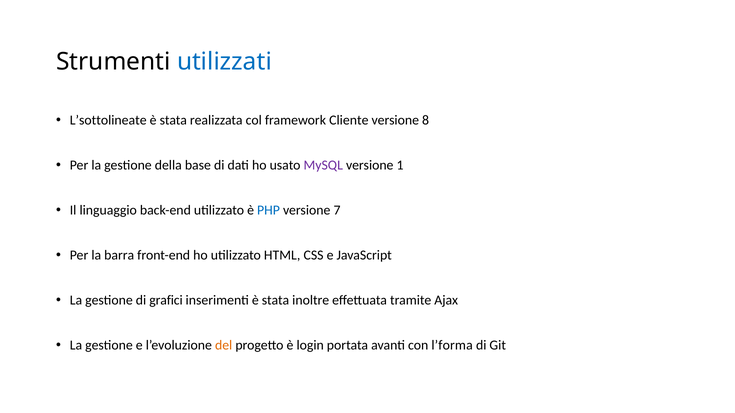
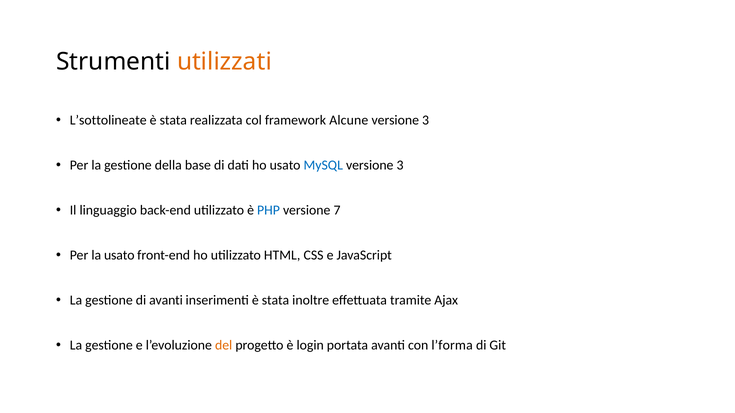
utilizzati colour: blue -> orange (224, 62)
Cliente: Cliente -> Alcune (349, 120)
8: 8 -> 3 (426, 120)
MySQL colour: purple -> blue (323, 165)
1: 1 -> 3 (400, 165)
la barra: barra -> usato (119, 255)
di grafici: grafici -> avanti (166, 300)
